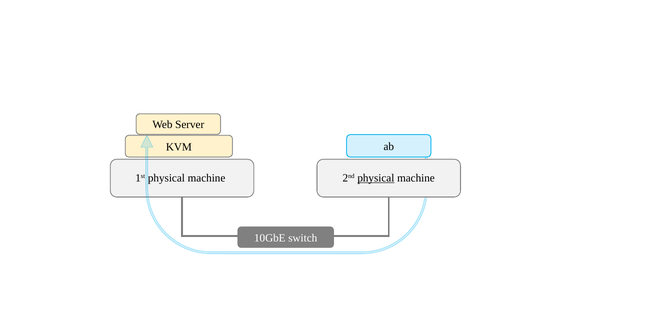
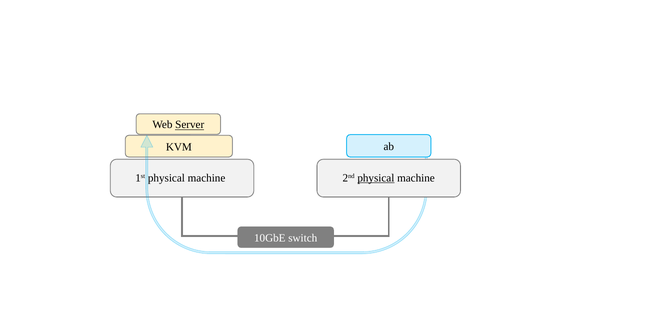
Server underline: none -> present (190, 125)
